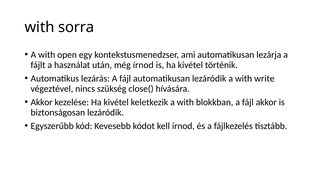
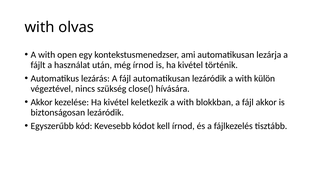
sorra: sorra -> olvas (76, 27)
write: write -> külön (265, 78)
